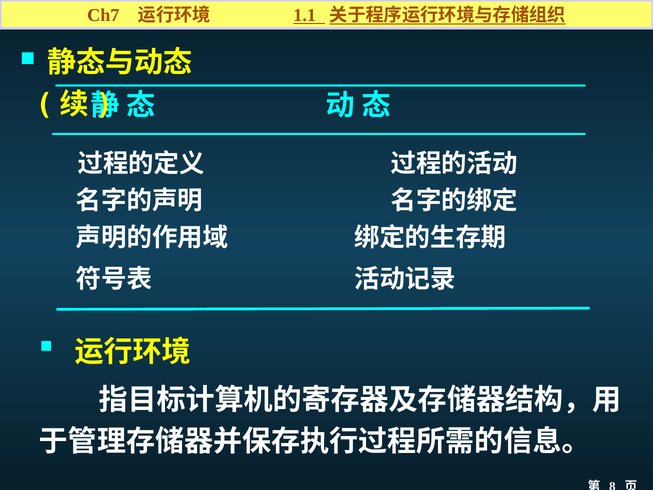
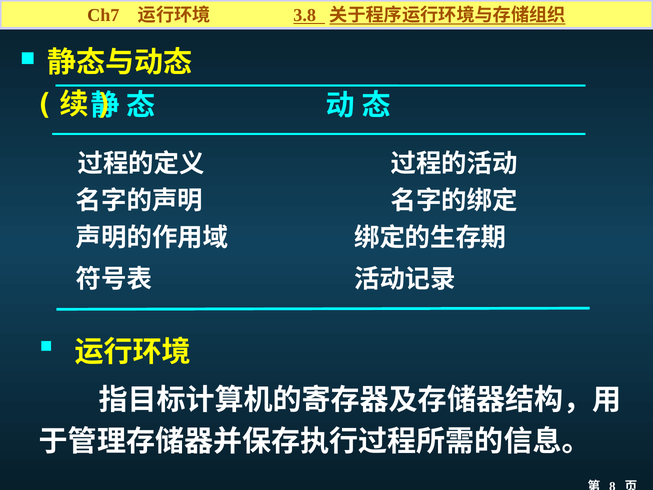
1.1: 1.1 -> 3.8 (305, 15)
